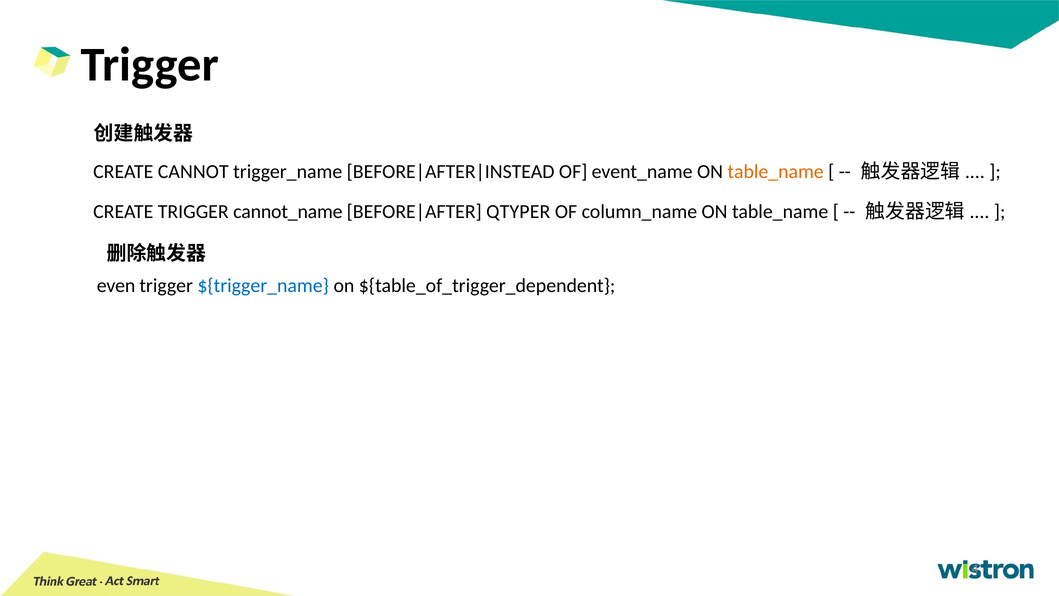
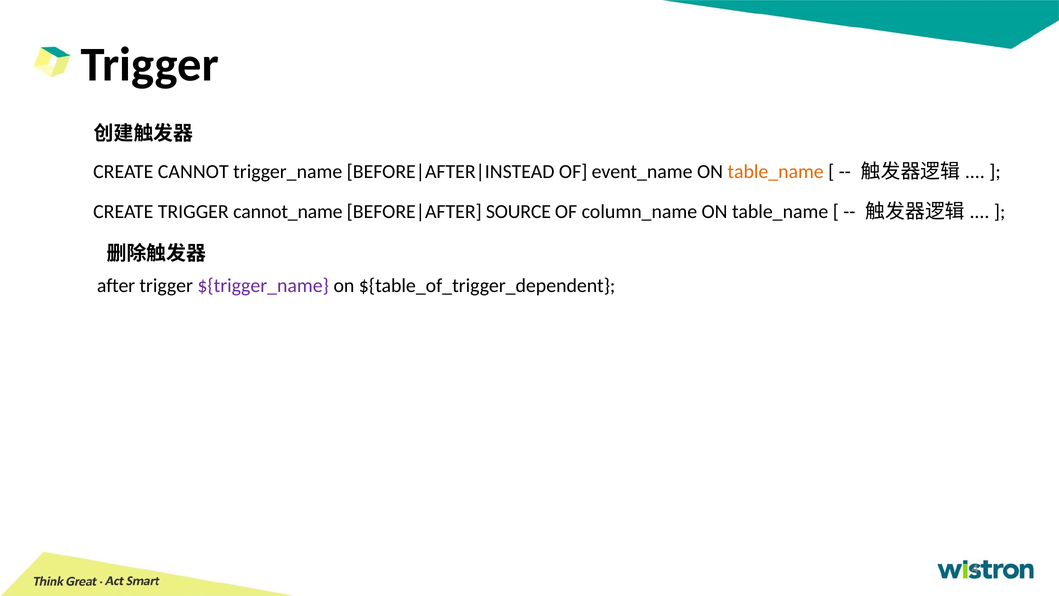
QTYPER: QTYPER -> SOURCE (518, 212)
even: even -> after (116, 286)
${trigger_name colour: blue -> purple (263, 286)
